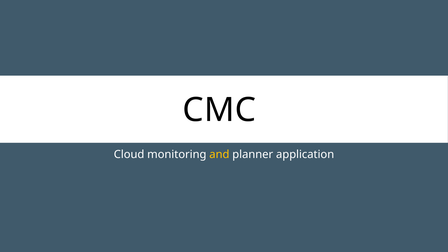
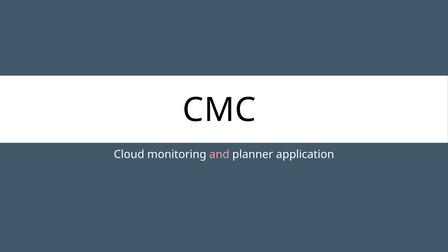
and colour: yellow -> pink (219, 155)
